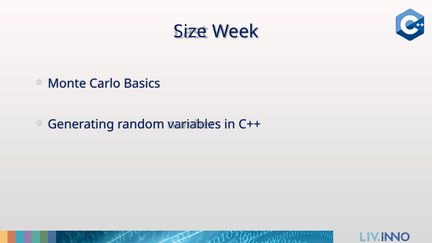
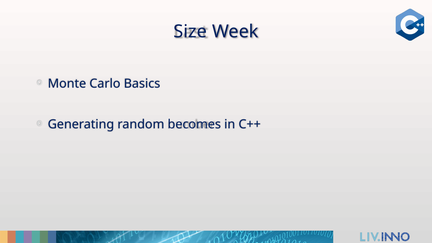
variables: variables -> becomes (194, 124)
